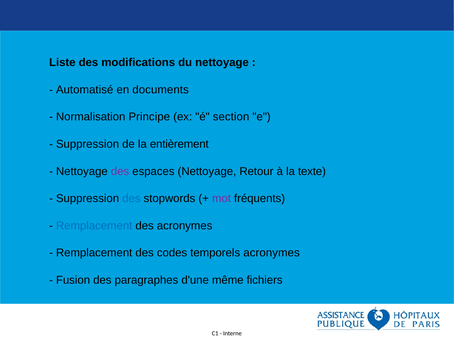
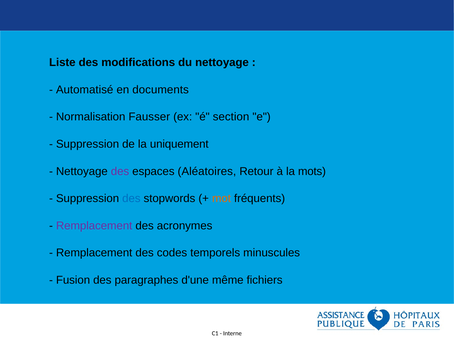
Principe: Principe -> Fausser (149, 117)
entièrement: entièrement -> uniquement (179, 144)
espaces Nettoyage: Nettoyage -> Aléatoires (207, 172)
texte: texte -> mots (312, 172)
mot colour: purple -> orange (221, 199)
Remplacement colour: blue -> purple (94, 226)
temporels acronymes: acronymes -> minuscules (272, 253)
